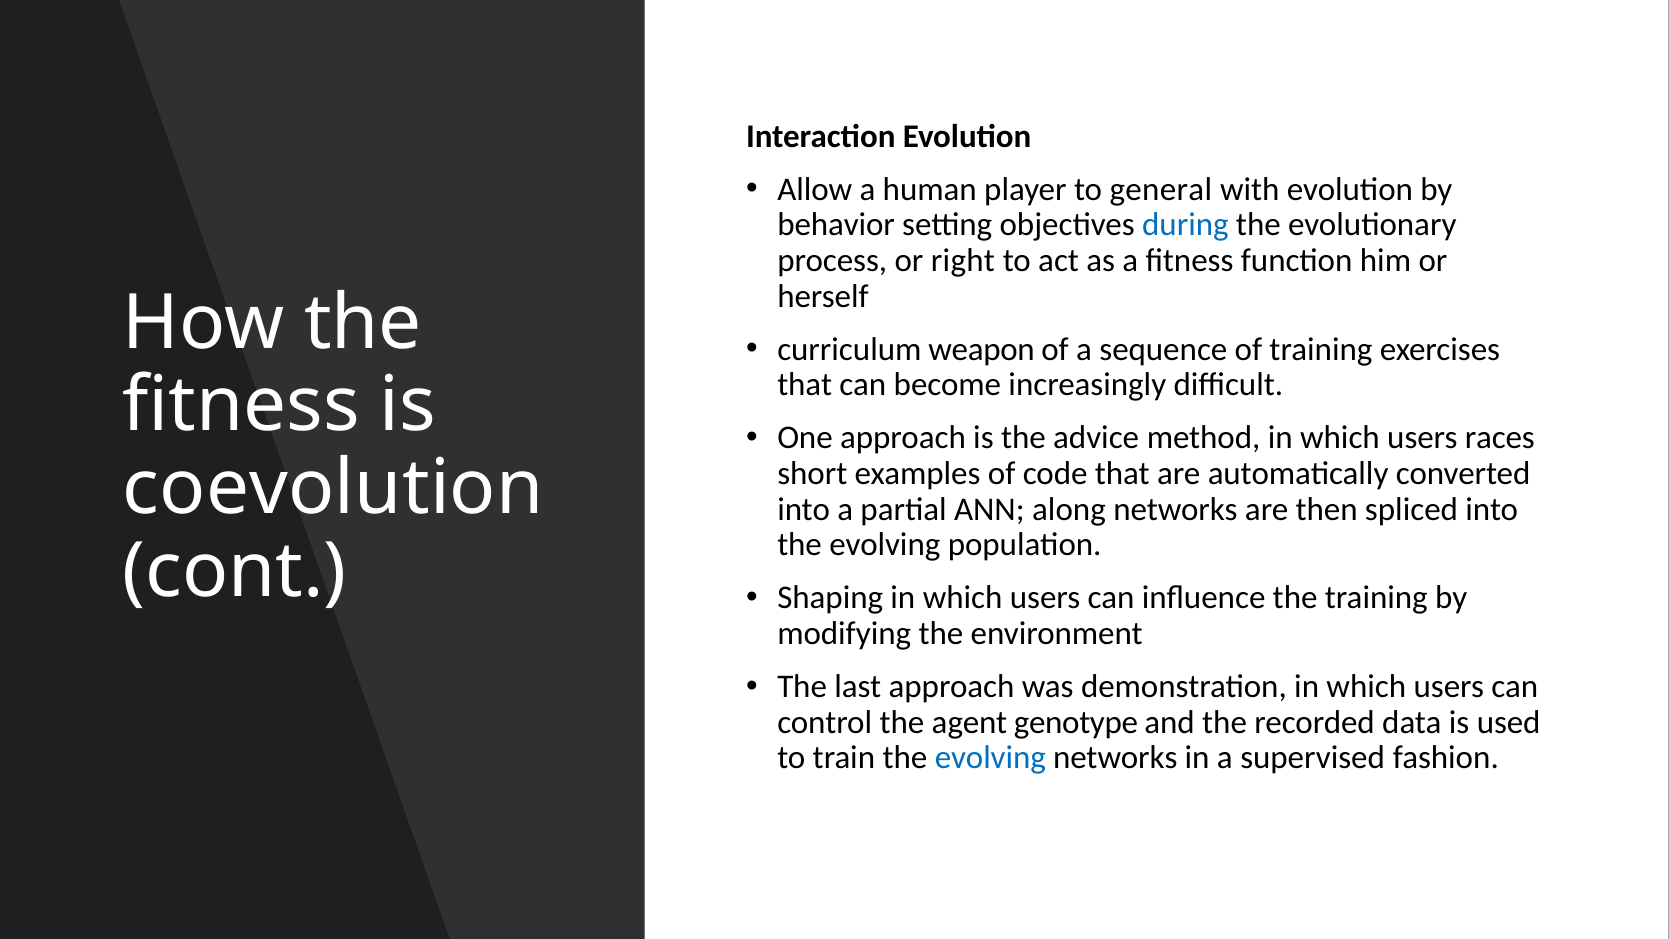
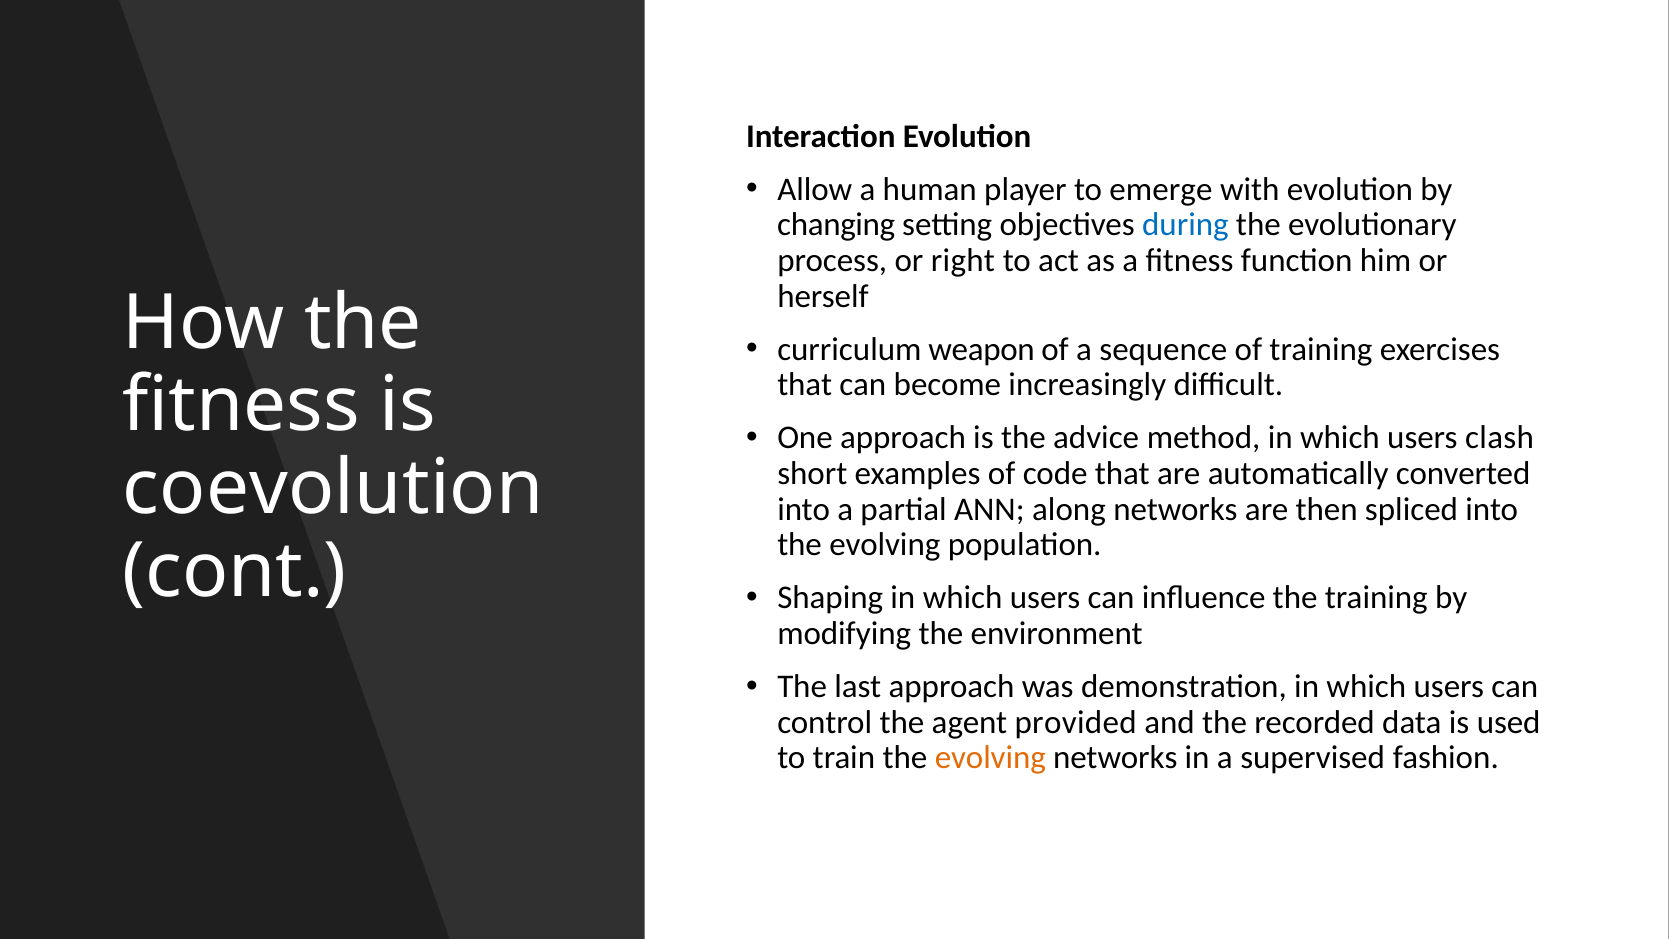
general: general -> emerge (1161, 189)
behavior: behavior -> changing (836, 225)
races: races -> clash (1500, 438)
genotype: genotype -> provided (1076, 722)
evolving colour: blue -> orange (990, 758)
